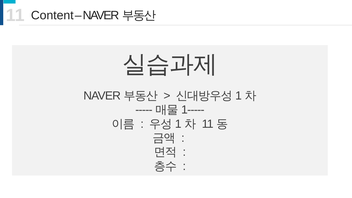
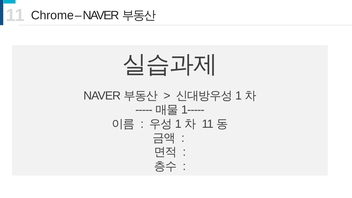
Content: Content -> Chrome (52, 15)
